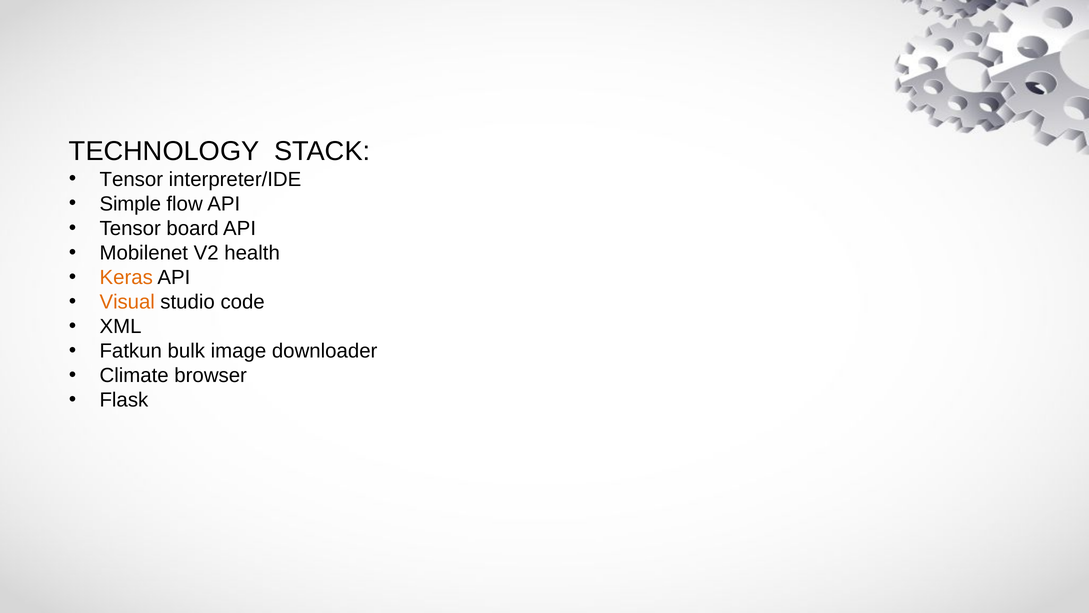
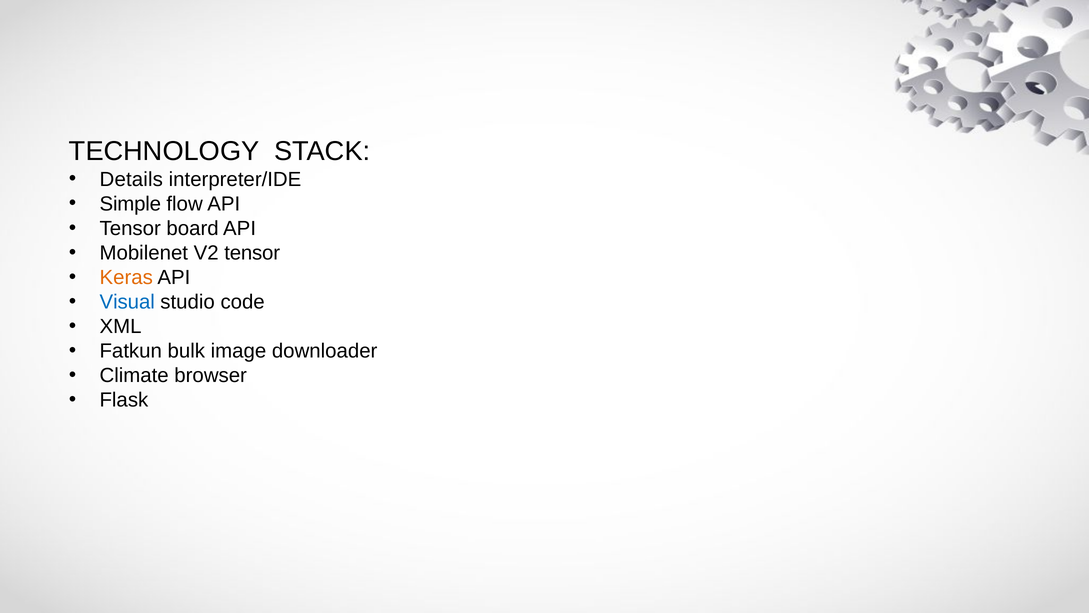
Tensor: Tensor -> Details (131, 179)
V2 health: health -> tensor (252, 253)
Visual colour: orange -> blue (127, 302)
